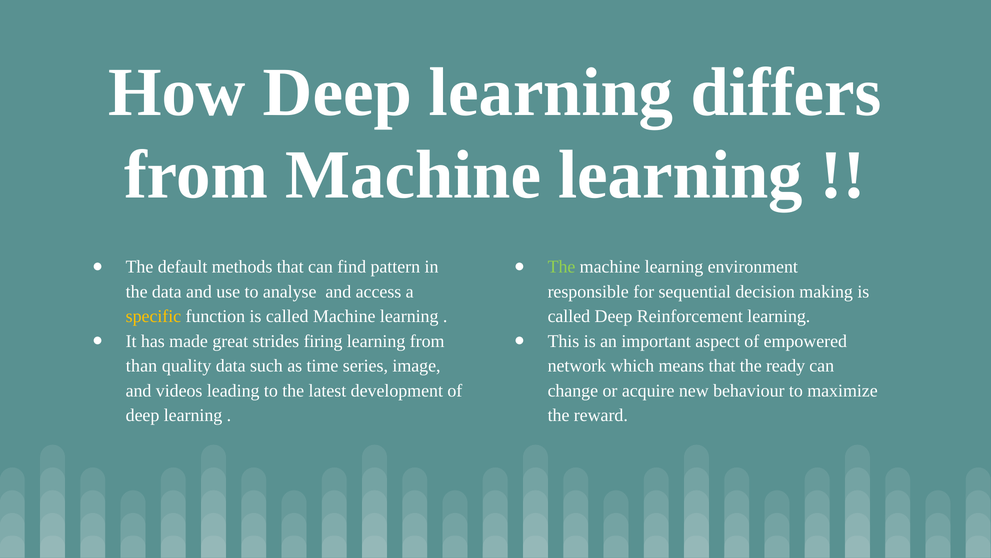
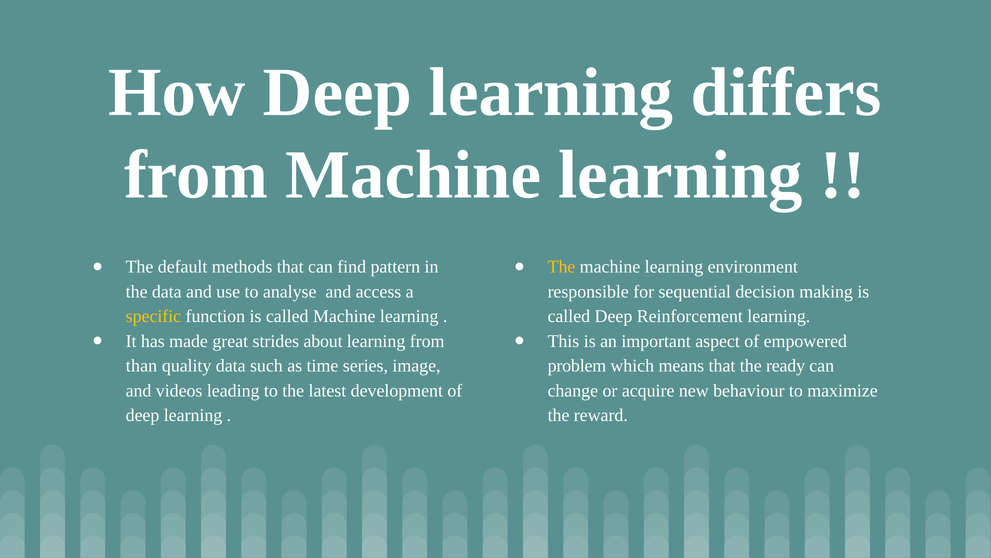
The colour: light green -> yellow (562, 267)
firing: firing -> about (323, 341)
network: network -> problem (577, 366)
